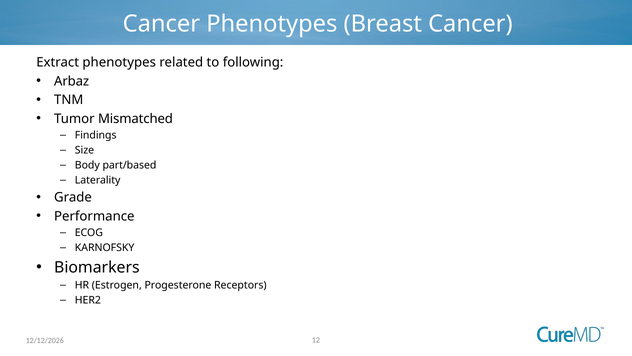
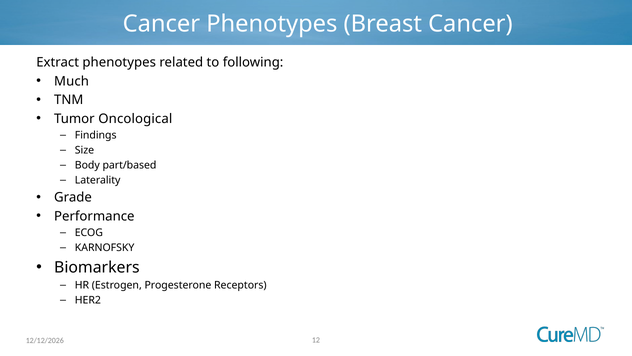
Arbaz: Arbaz -> Much (72, 81)
Mismatched: Mismatched -> Oncological (135, 119)
